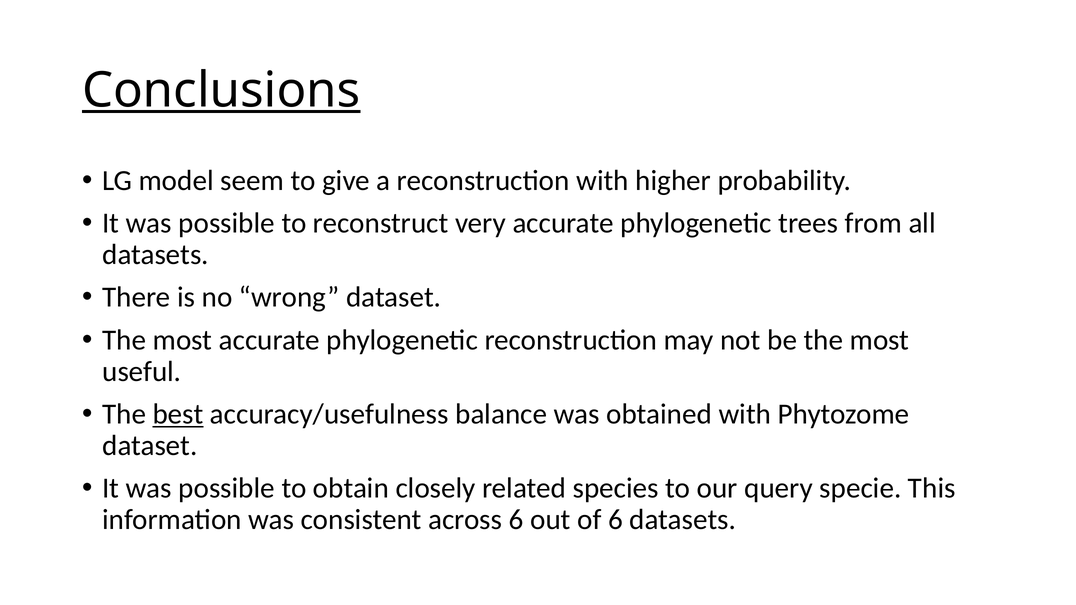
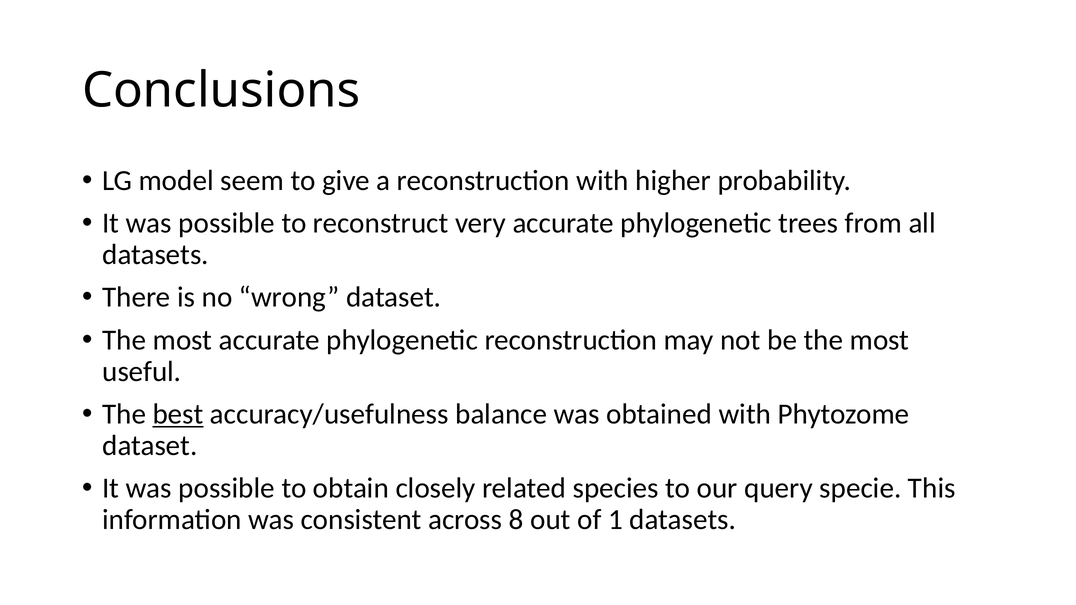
Conclusions underline: present -> none (221, 90)
across 6: 6 -> 8 (516, 520)
of 6: 6 -> 1 (616, 520)
